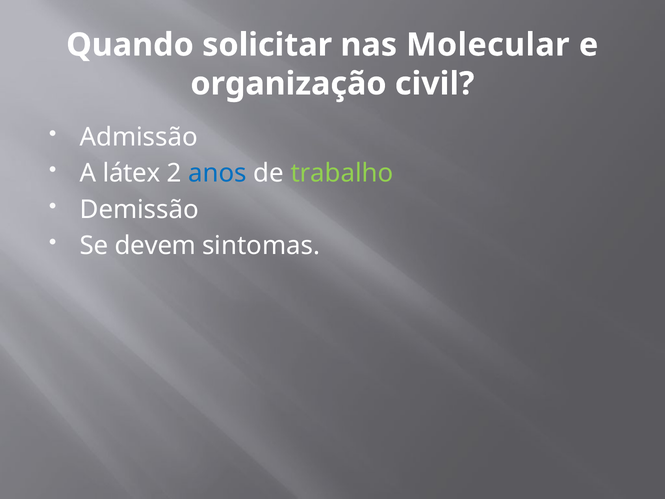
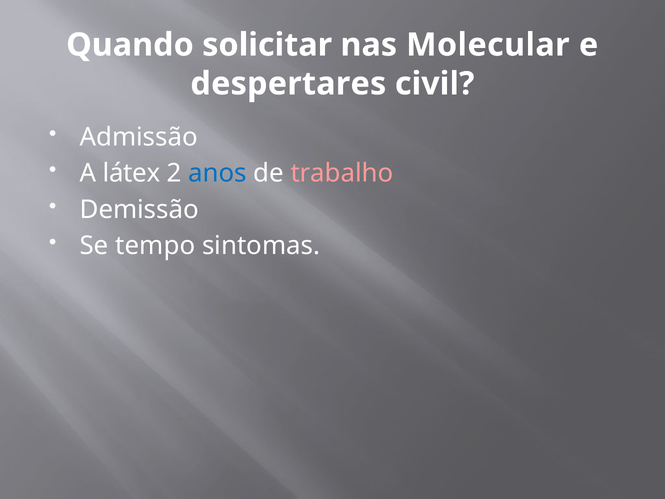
organização: organização -> despertares (288, 84)
trabalho colour: light green -> pink (342, 173)
devem: devem -> tempo (155, 246)
